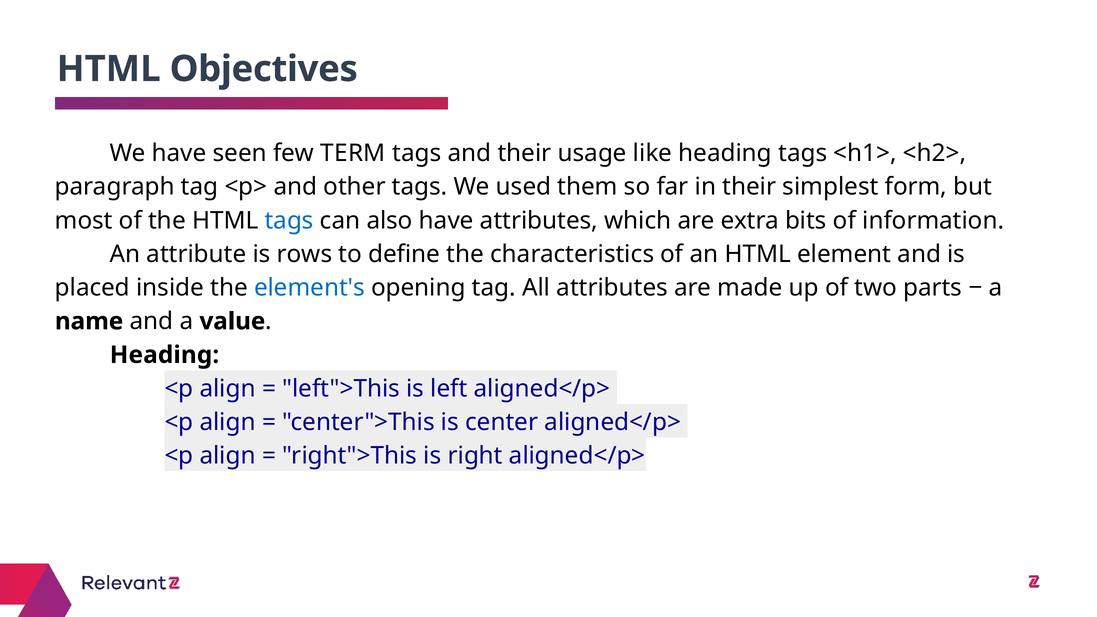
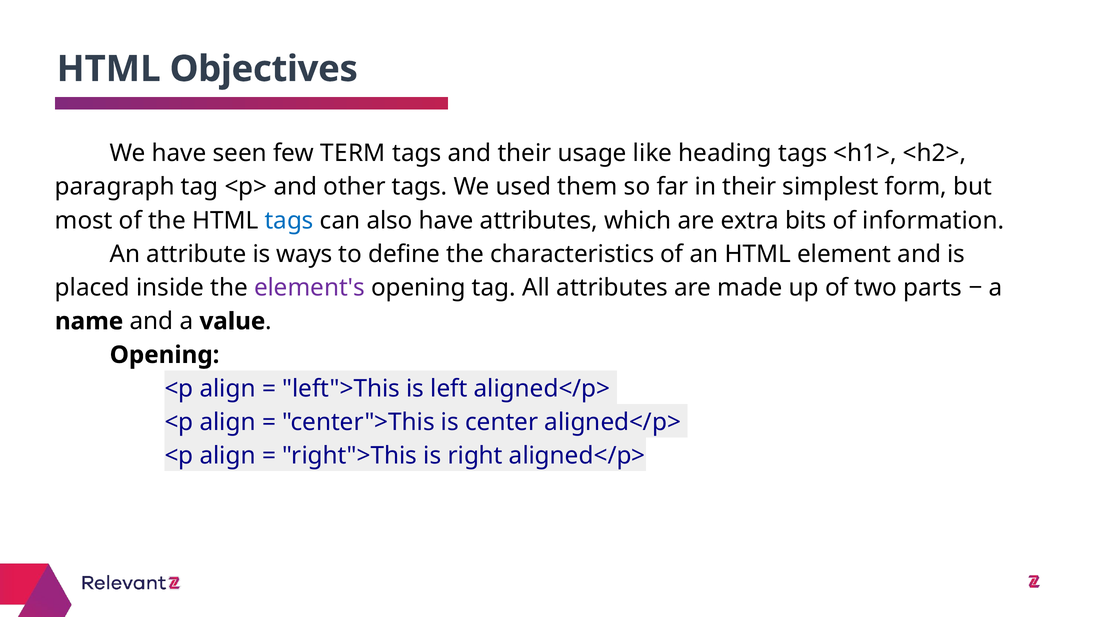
rows: rows -> ways (305, 254)
element's colour: blue -> purple (310, 288)
Heading: Heading -> Opening (165, 355)
